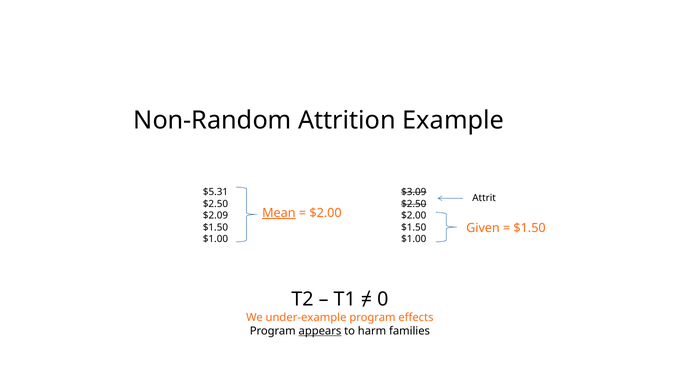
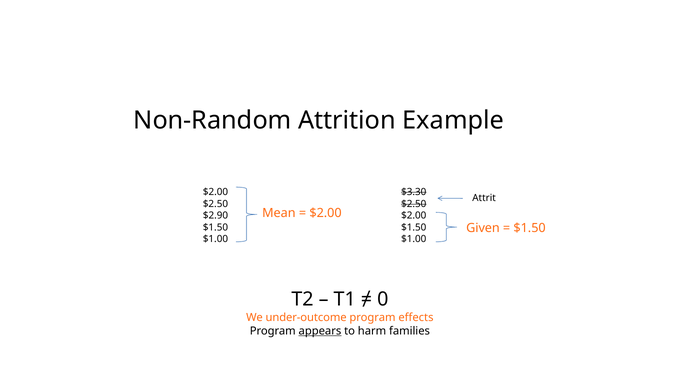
$5.31: $5.31 -> $2.00 (215, 192)
$3.09: $3.09 -> $3.30 (414, 192)
Mean underline: present -> none (279, 213)
$2.09: $2.09 -> $2.90 (215, 216)
under-example: under-example -> under-outcome (306, 317)
